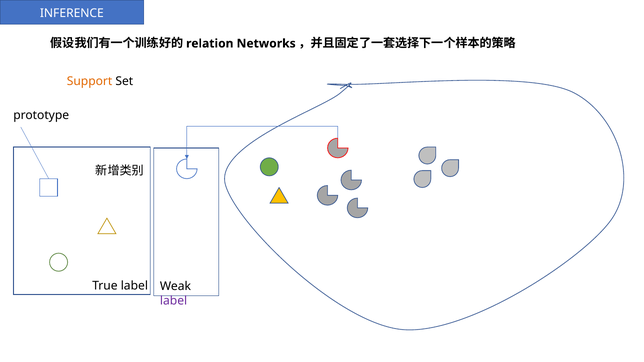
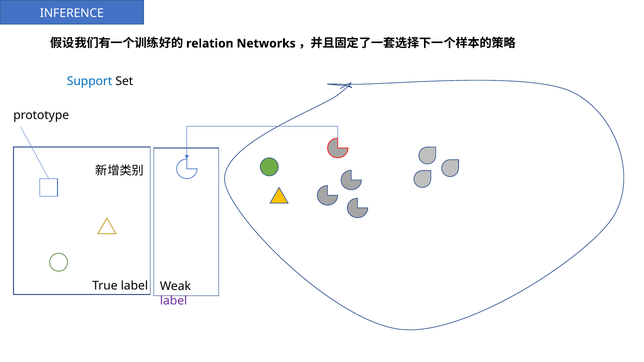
Support colour: orange -> blue (90, 81)
